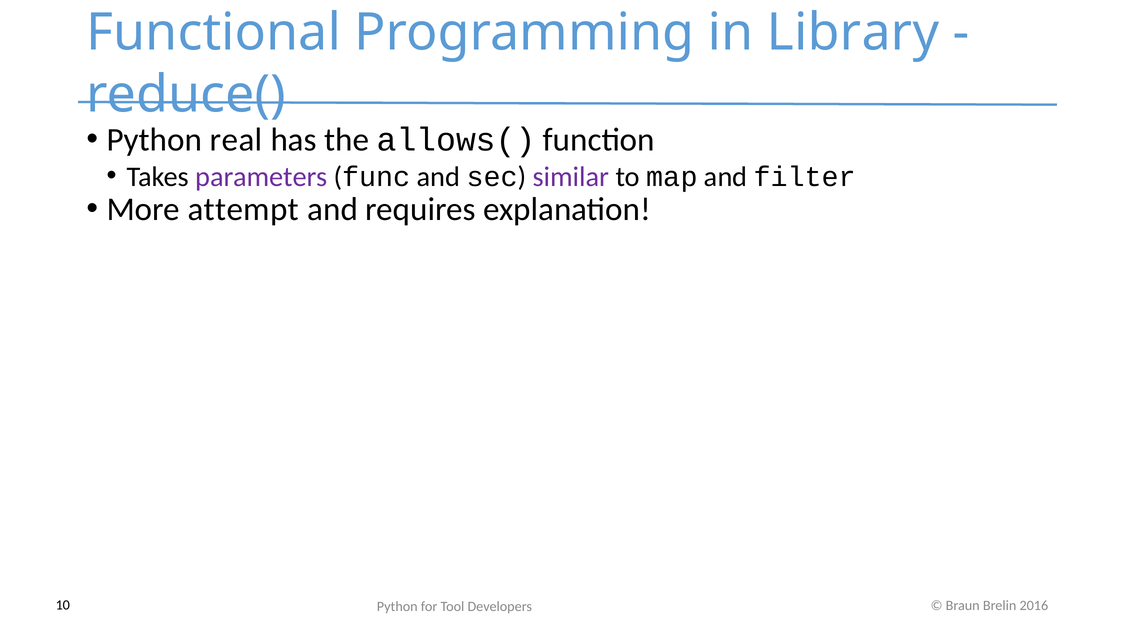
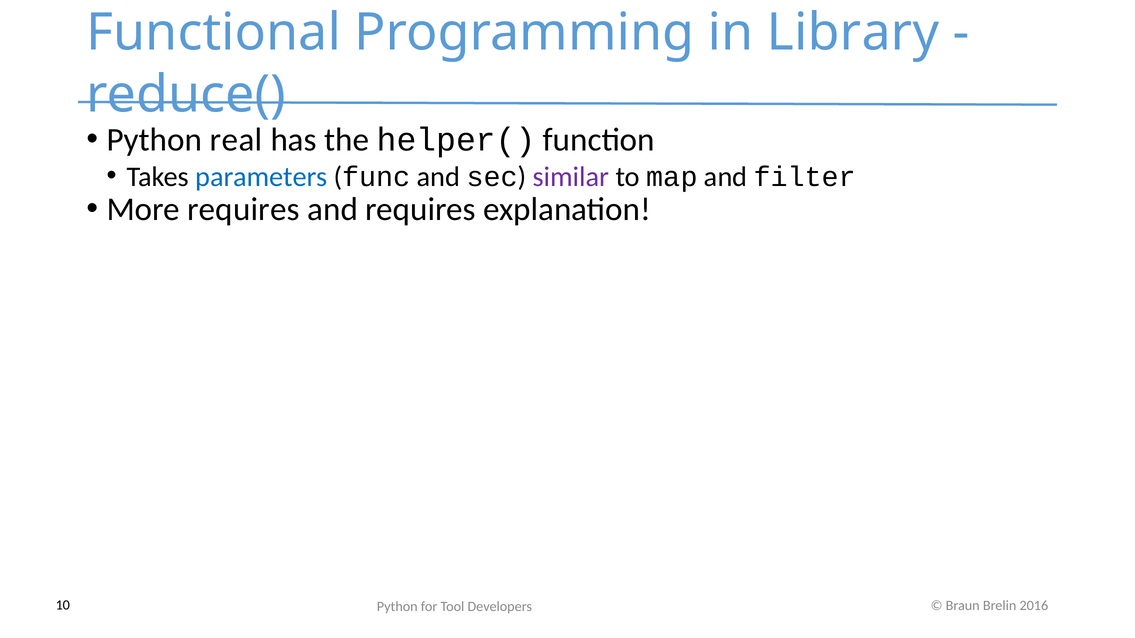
allows(: allows( -> helper( (456, 140)
parameters colour: purple -> blue (261, 177)
More attempt: attempt -> requires (243, 210)
